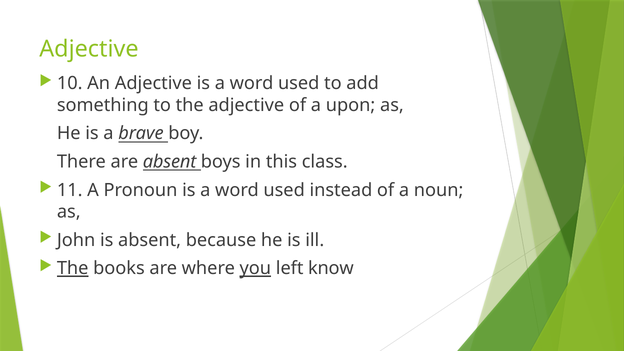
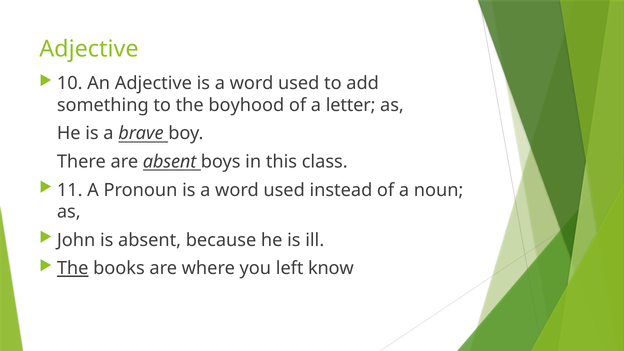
the adjective: adjective -> boyhood (246, 105)
upon: upon -> letter (351, 105)
you underline: present -> none (255, 268)
